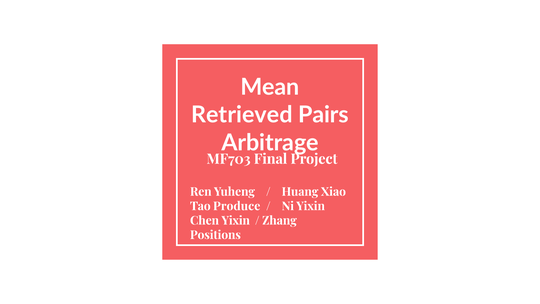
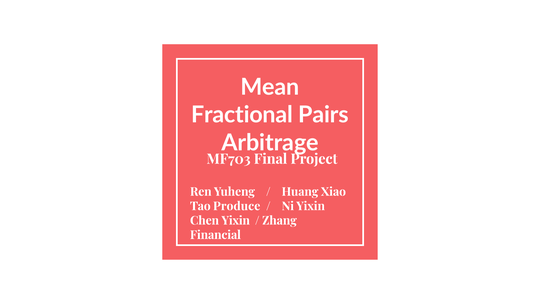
Retrieved: Retrieved -> Fractional (242, 115)
Positions: Positions -> Financial (215, 235)
